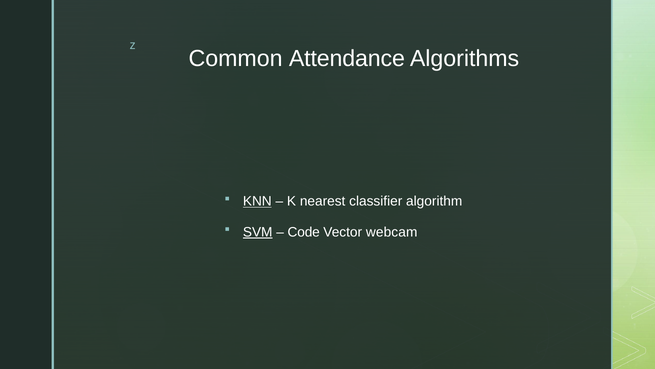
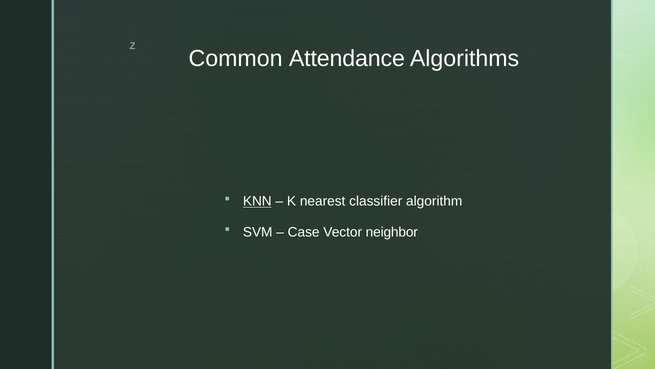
SVM underline: present -> none (258, 232)
Code: Code -> Case (304, 232)
webcam: webcam -> neighbor (392, 232)
